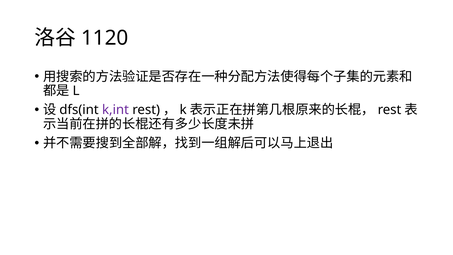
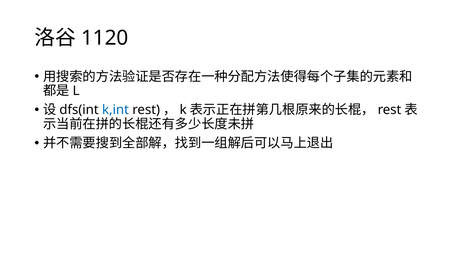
k,int colour: purple -> blue (115, 110)
